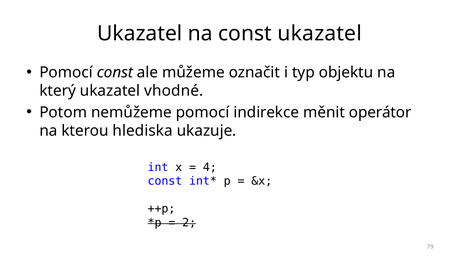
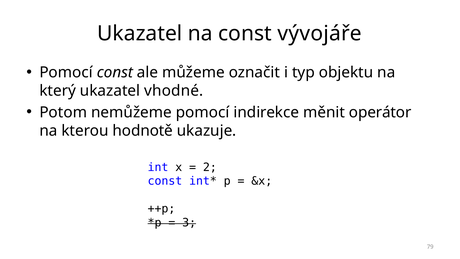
const ukazatel: ukazatel -> vývojáře (320, 33)
hlediska: hlediska -> hodnotě (143, 131)
4: 4 -> 2 (210, 167)
2: 2 -> 3 (189, 222)
